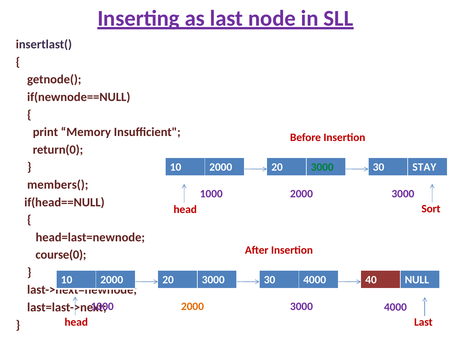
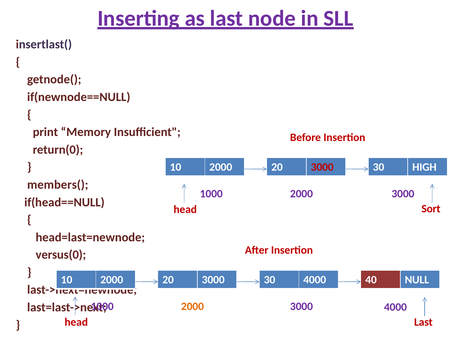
3000 colour: green -> red (322, 167)
STAY: STAY -> HIGH (424, 167)
course(0: course(0 -> versus(0 (61, 255)
